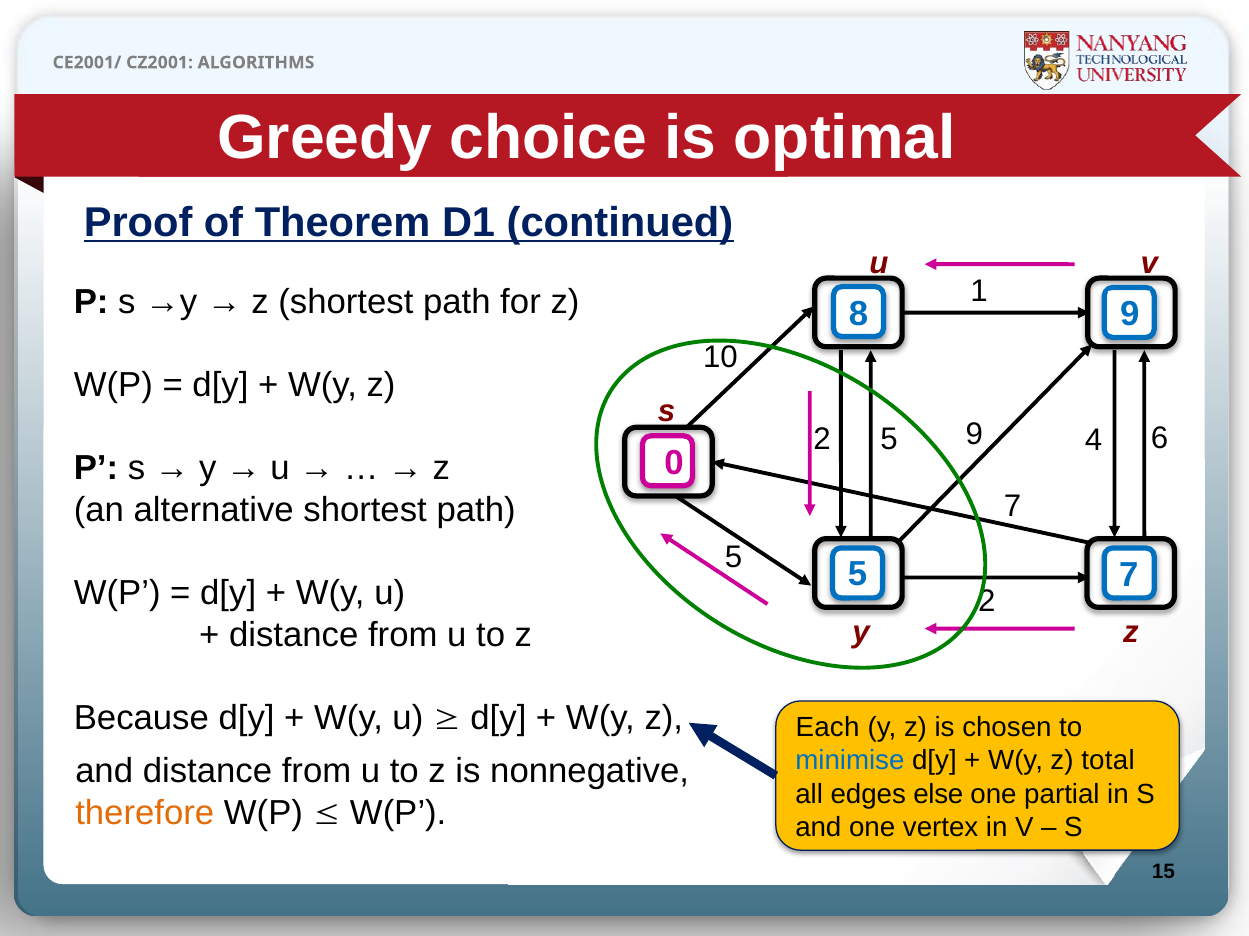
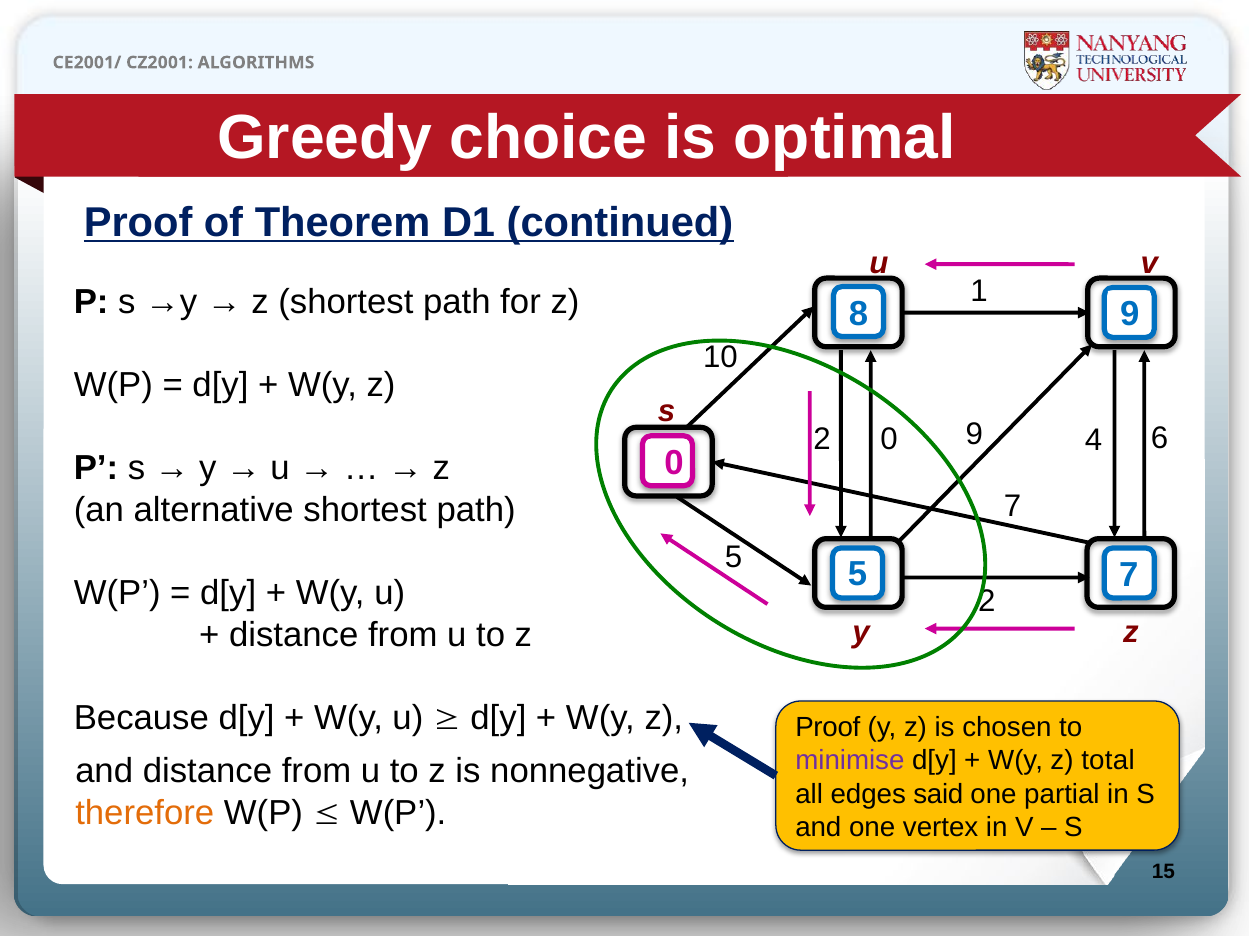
2 5: 5 -> 0 (889, 440)
Each: Each -> Proof (828, 728)
minimise colour: blue -> purple (850, 761)
else: else -> said (938, 795)
